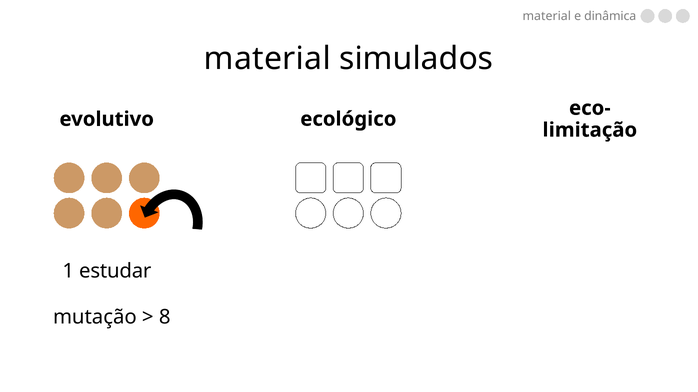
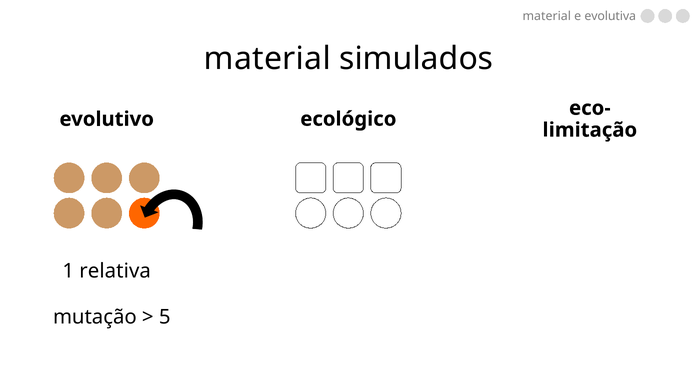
dinâmica: dinâmica -> evolutiva (610, 16)
estudar: estudar -> relativa (115, 271)
8: 8 -> 5 (165, 318)
